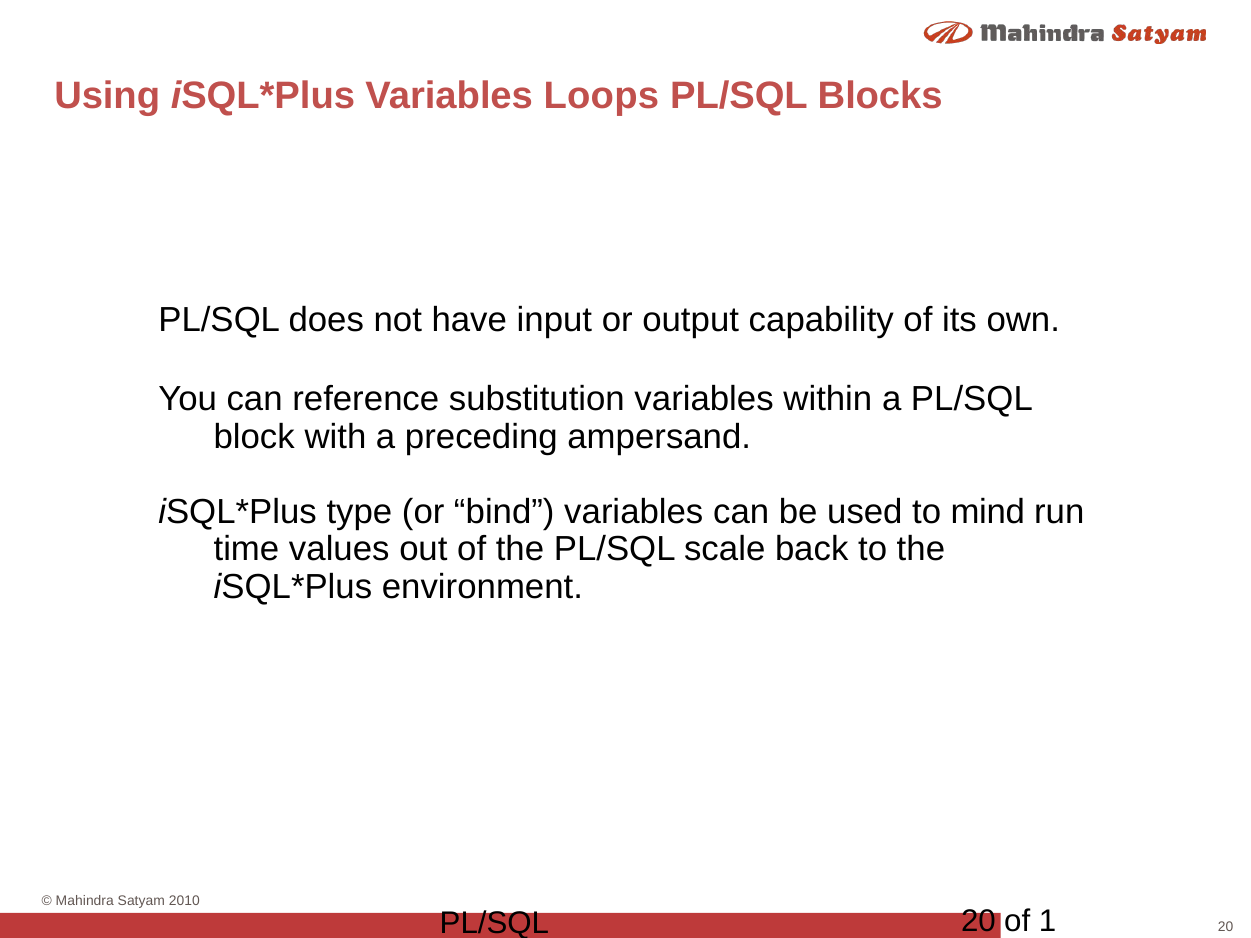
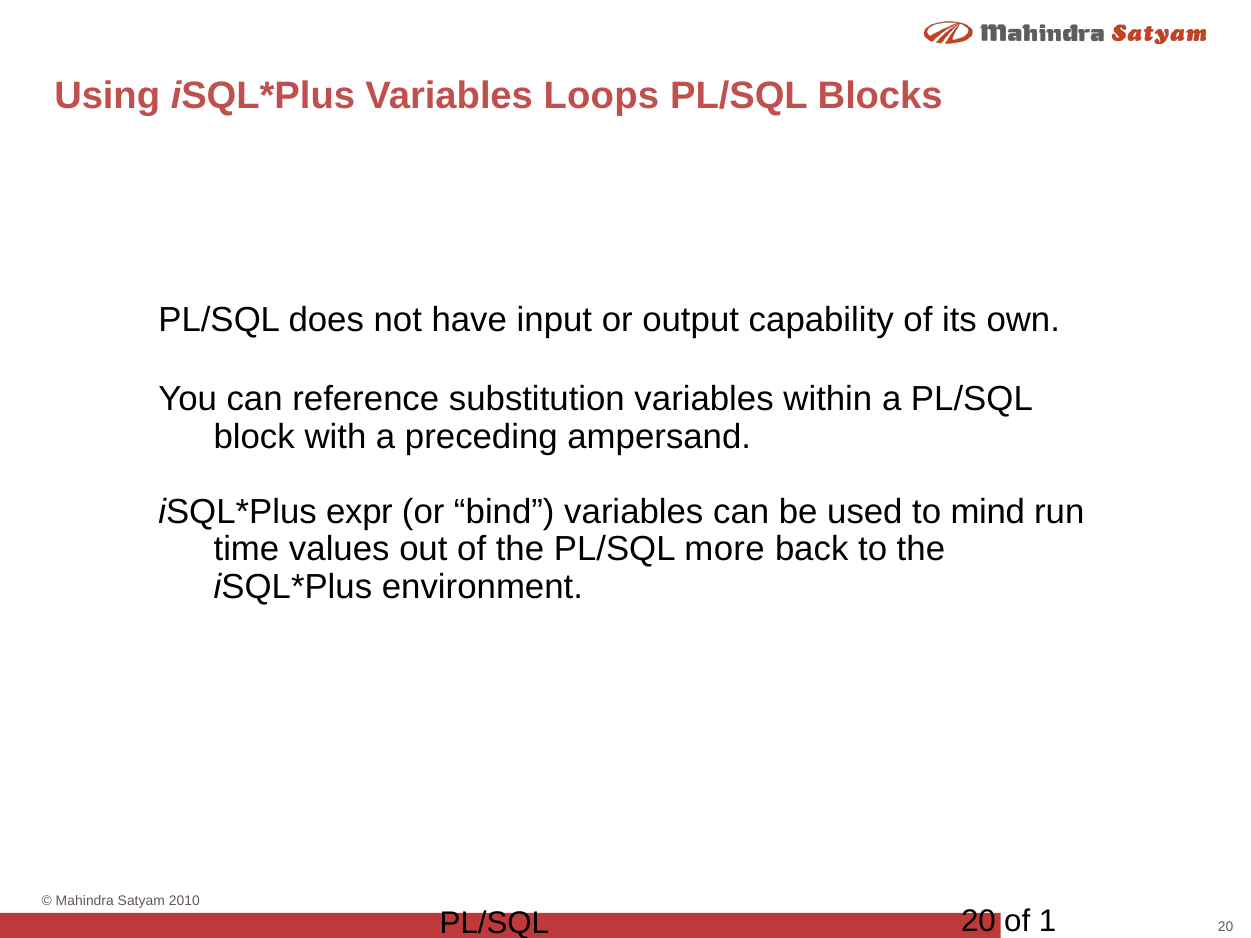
type: type -> expr (360, 512)
scale: scale -> more (725, 550)
